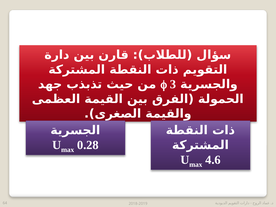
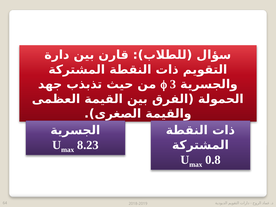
0.28: 0.28 -> 8.23 (88, 145)
4.6: 4.6 -> 0.8 (213, 160)
